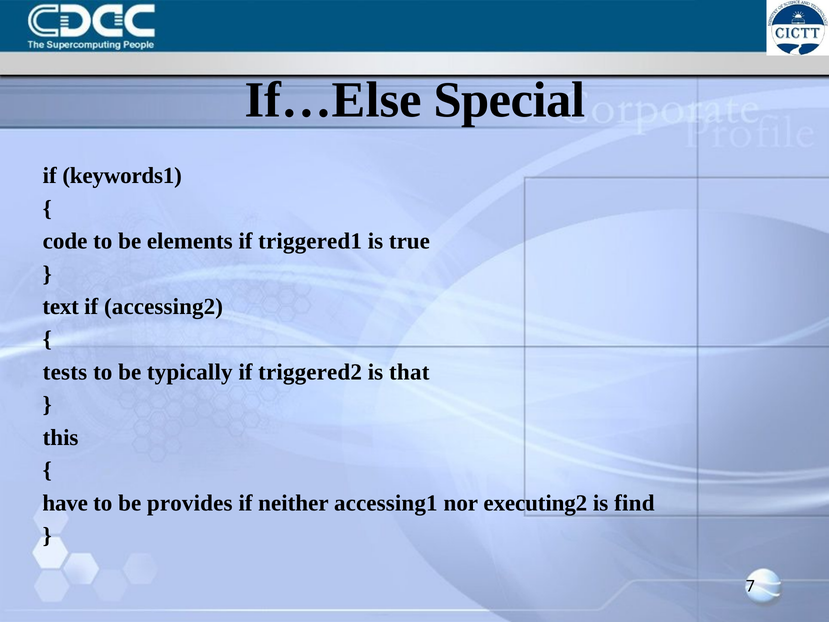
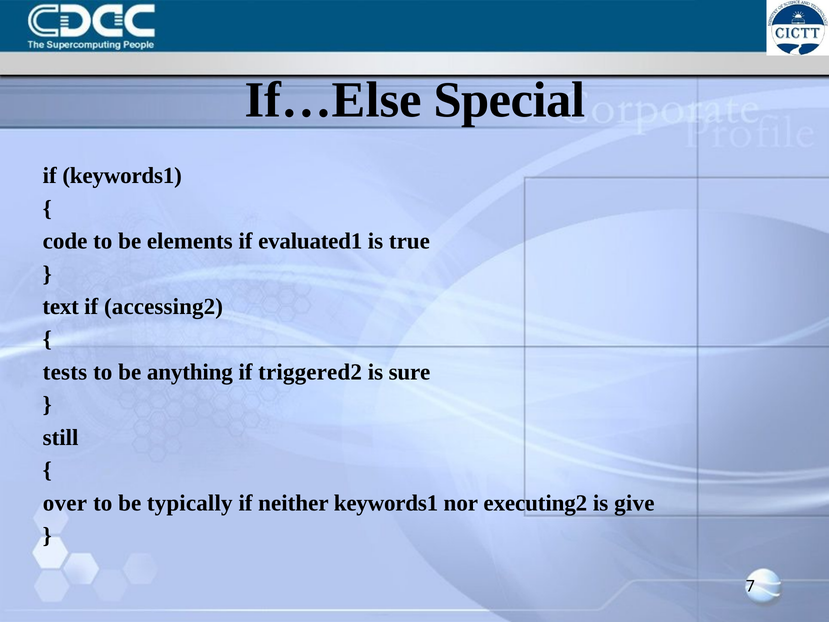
triggered1: triggered1 -> evaluated1 (310, 241)
typically: typically -> anything (190, 372)
that: that -> sure (409, 372)
this: this -> still (61, 437)
have: have -> over (65, 503)
provides: provides -> typically (190, 503)
neither accessing1: accessing1 -> keywords1 (386, 503)
find: find -> give (634, 503)
